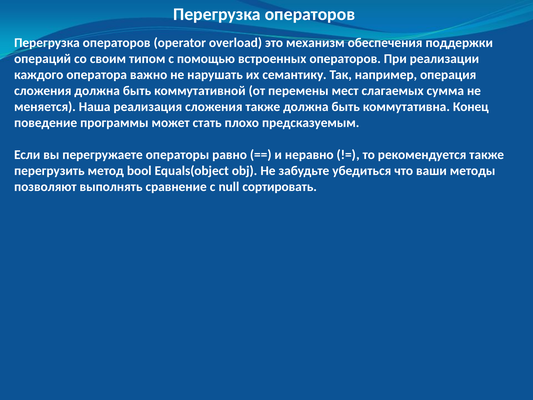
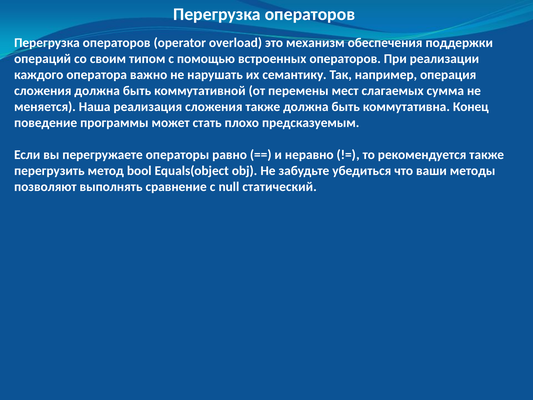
сортировать: сортировать -> статический (280, 187)
